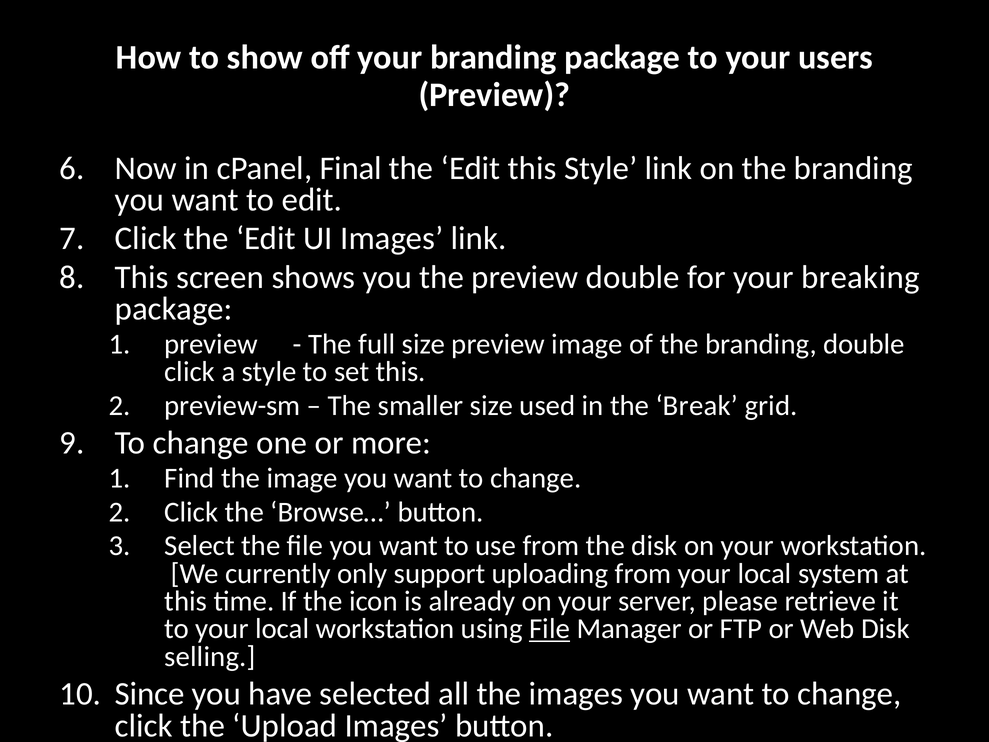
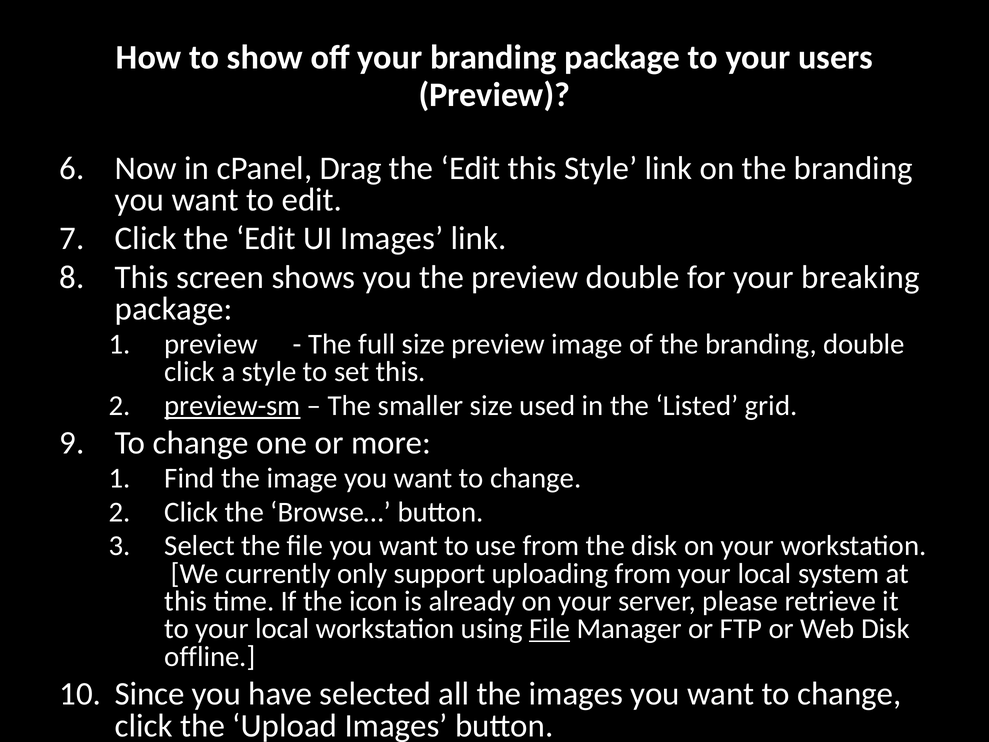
Final: Final -> Drag (351, 168)
preview-sm underline: none -> present (232, 406)
Break: Break -> Listed (697, 406)
selling: selling -> offline (210, 656)
